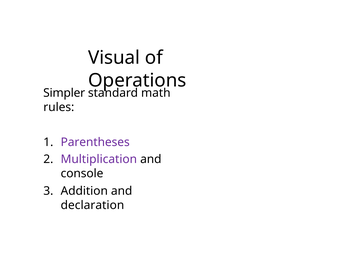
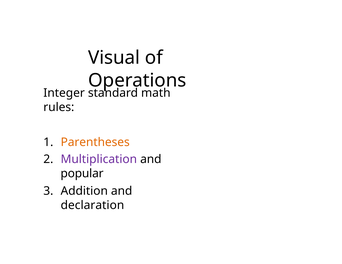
Simpler: Simpler -> Integer (64, 93)
Parentheses colour: purple -> orange (95, 142)
console: console -> popular (82, 174)
